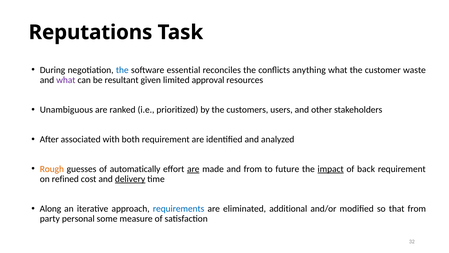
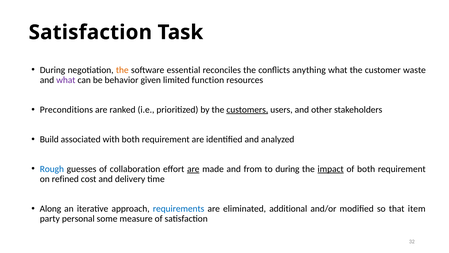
Reputations: Reputations -> Satisfaction (90, 32)
the colour: blue -> orange (122, 70)
resultant: resultant -> behavior (122, 80)
approval: approval -> function (208, 80)
Unambiguous: Unambiguous -> Preconditions (66, 109)
customers underline: none -> present (247, 109)
After: After -> Build (49, 139)
Rough colour: orange -> blue (52, 169)
automatically: automatically -> collaboration (135, 169)
to future: future -> during (287, 169)
of back: back -> both (366, 169)
delivery underline: present -> none (130, 179)
that from: from -> item (417, 208)
